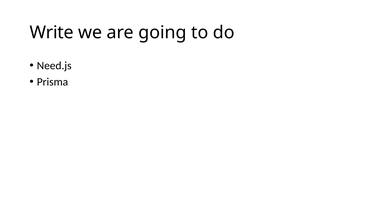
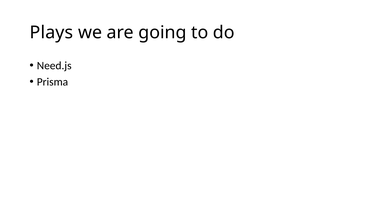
Write: Write -> Plays (51, 33)
